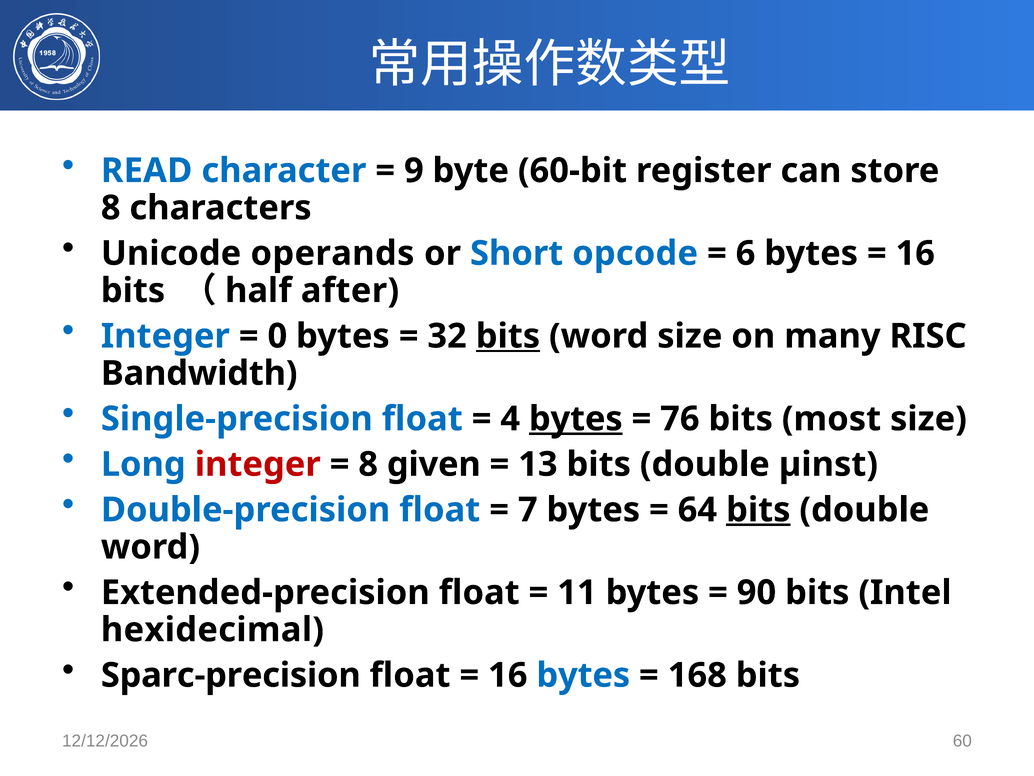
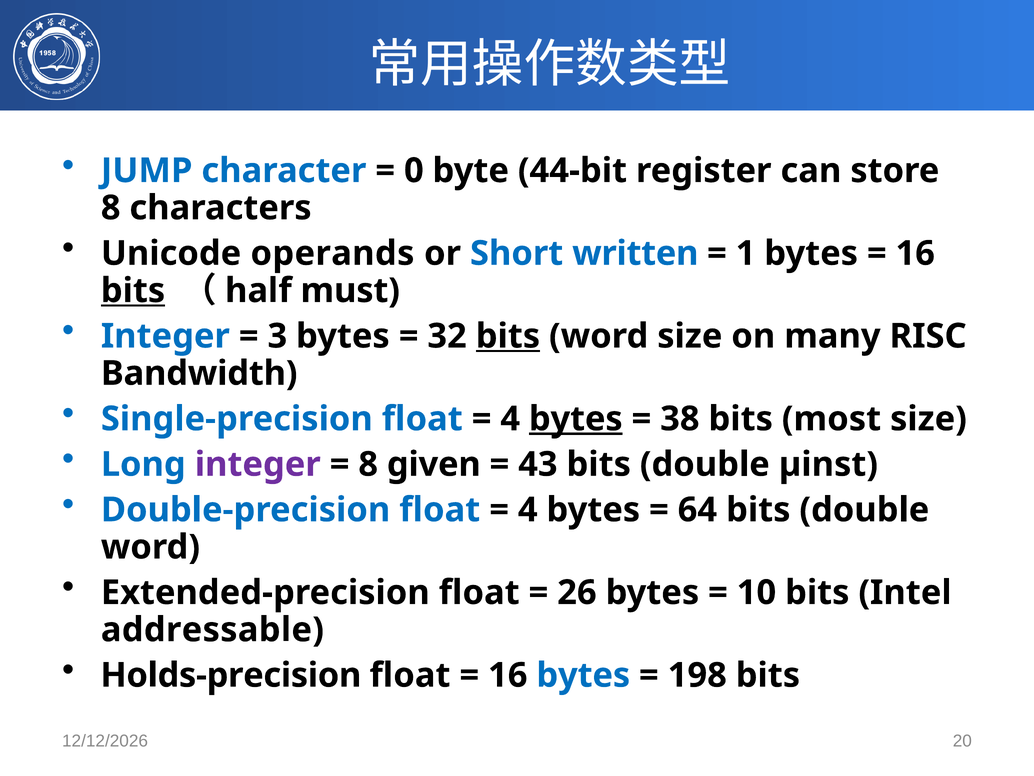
READ: READ -> JUMP (147, 171)
9: 9 -> 0 (414, 171)
60-bit: 60-bit -> 44-bit (572, 171)
opcode: opcode -> written (635, 253)
6: 6 -> 1 (746, 253)
bits underline: none -> present (133, 290)
after: after -> must (350, 290)
0: 0 -> 3 (277, 336)
76: 76 -> 38 (680, 419)
integer colour: red -> purple (258, 464)
13: 13 -> 43 (538, 464)
7: 7 -> 4 (528, 510)
bits underline: present -> none (758, 510)
11: 11 -> 26 (577, 592)
90: 90 -> 10 (756, 592)
hexidecimal: hexidecimal -> addressable (212, 629)
Sparc-precision: Sparc-precision -> Holds-precision (231, 675)
168: 168 -> 198 (697, 675)
60: 60 -> 20 (962, 741)
